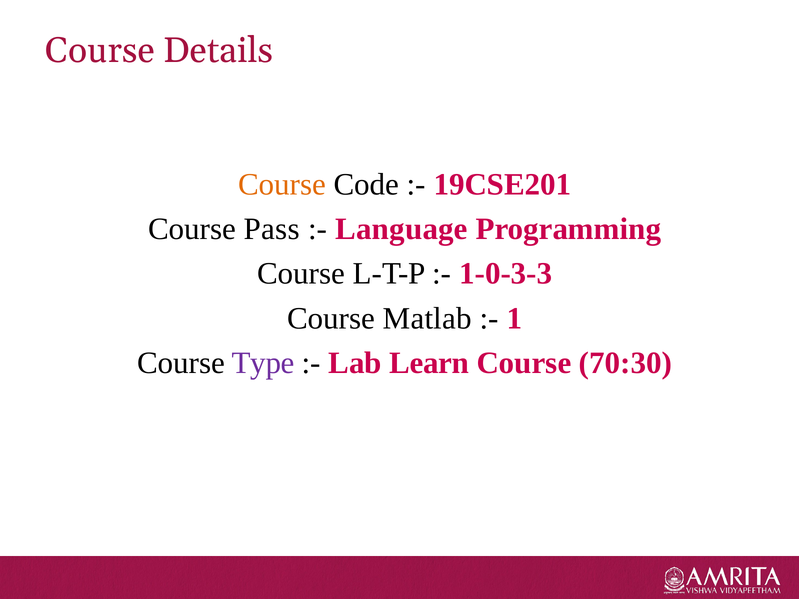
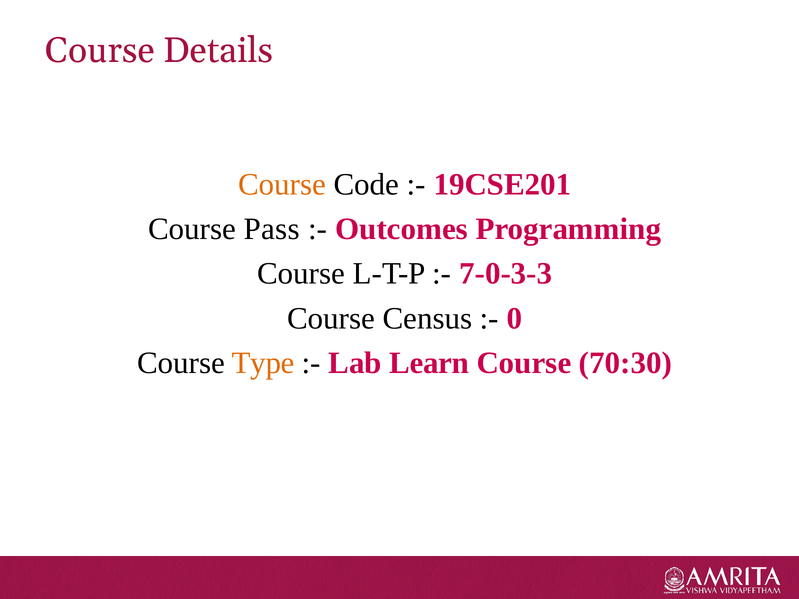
Language: Language -> Outcomes (402, 229)
1-0-3-3: 1-0-3-3 -> 7-0-3-3 (506, 274)
Matlab: Matlab -> Census (427, 318)
1: 1 -> 0 (515, 318)
Type colour: purple -> orange (263, 363)
